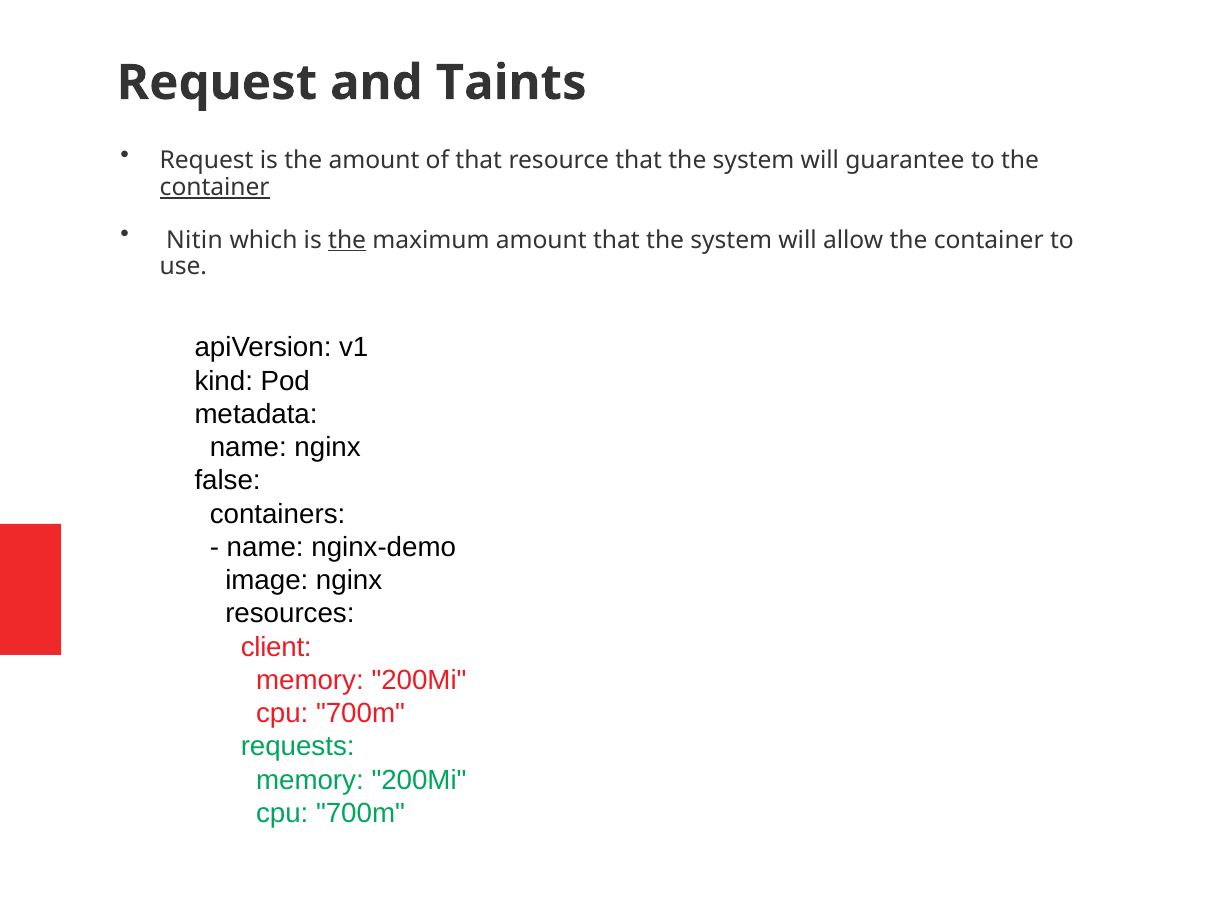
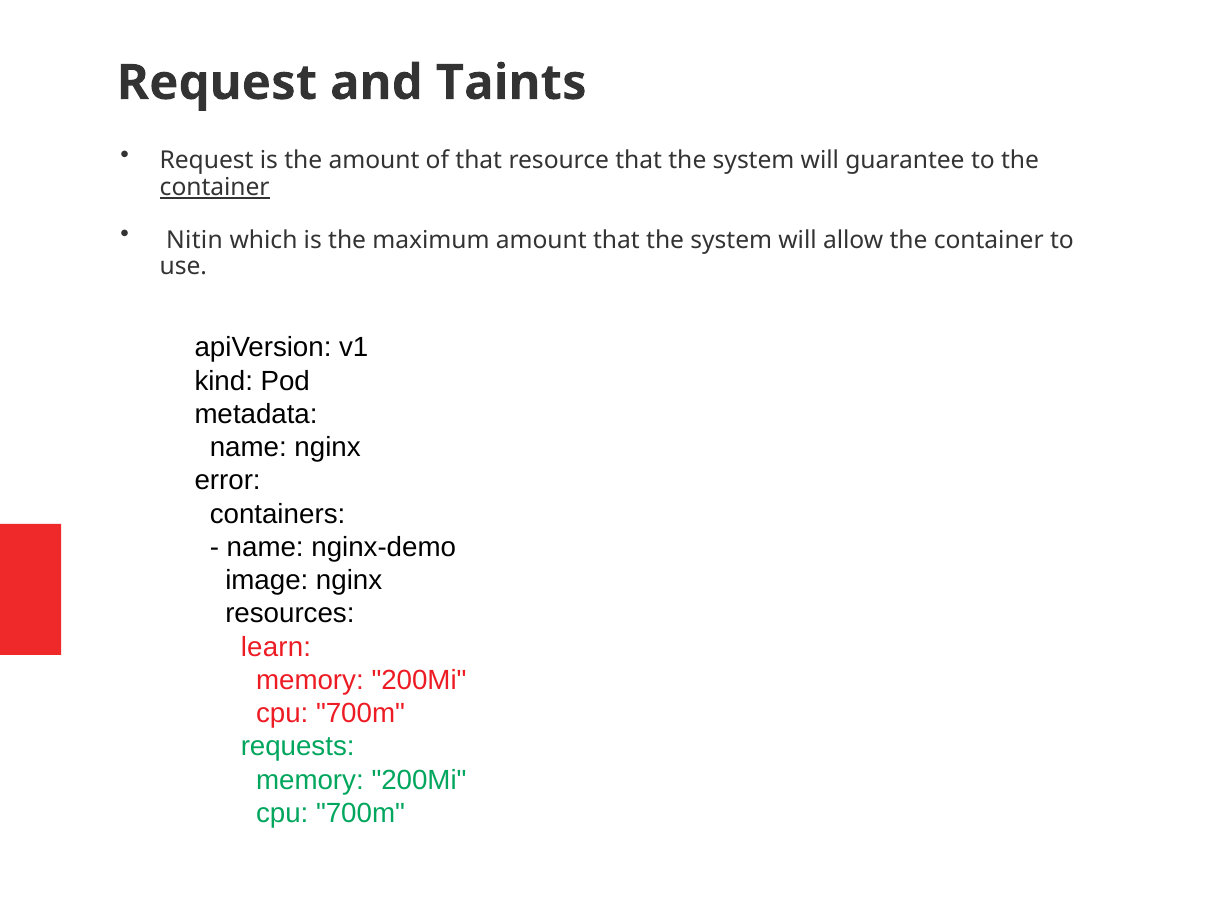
the underline: present -> none (347, 240)
false: false -> error (228, 481)
client: client -> learn (276, 647)
